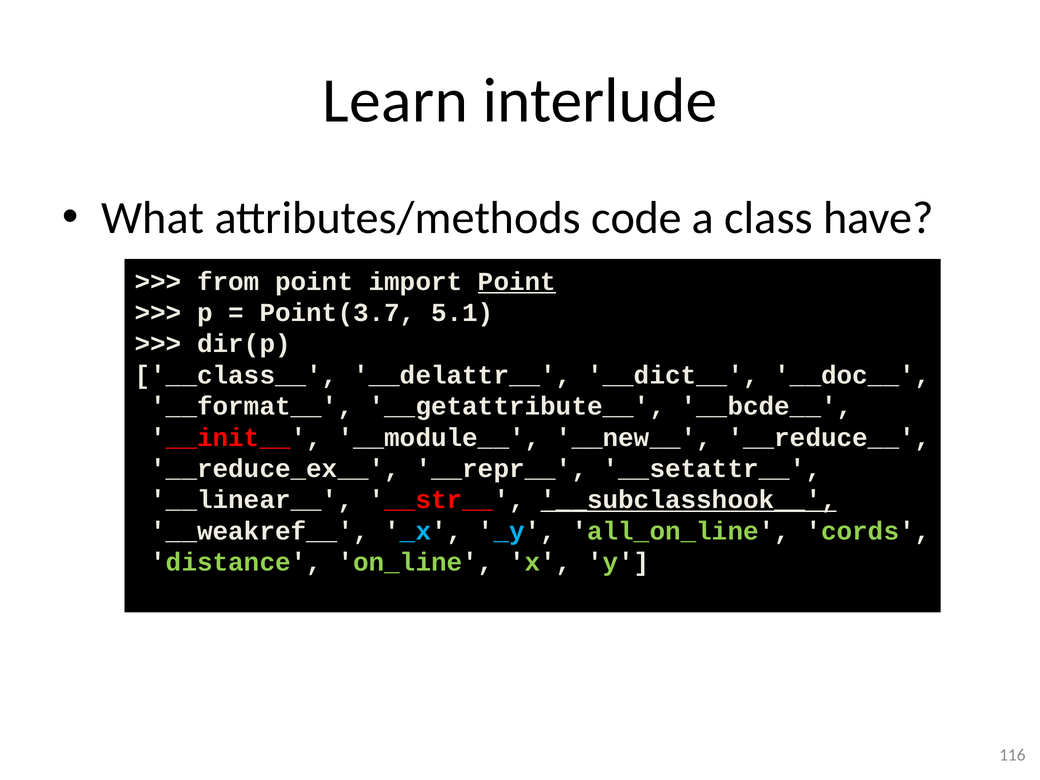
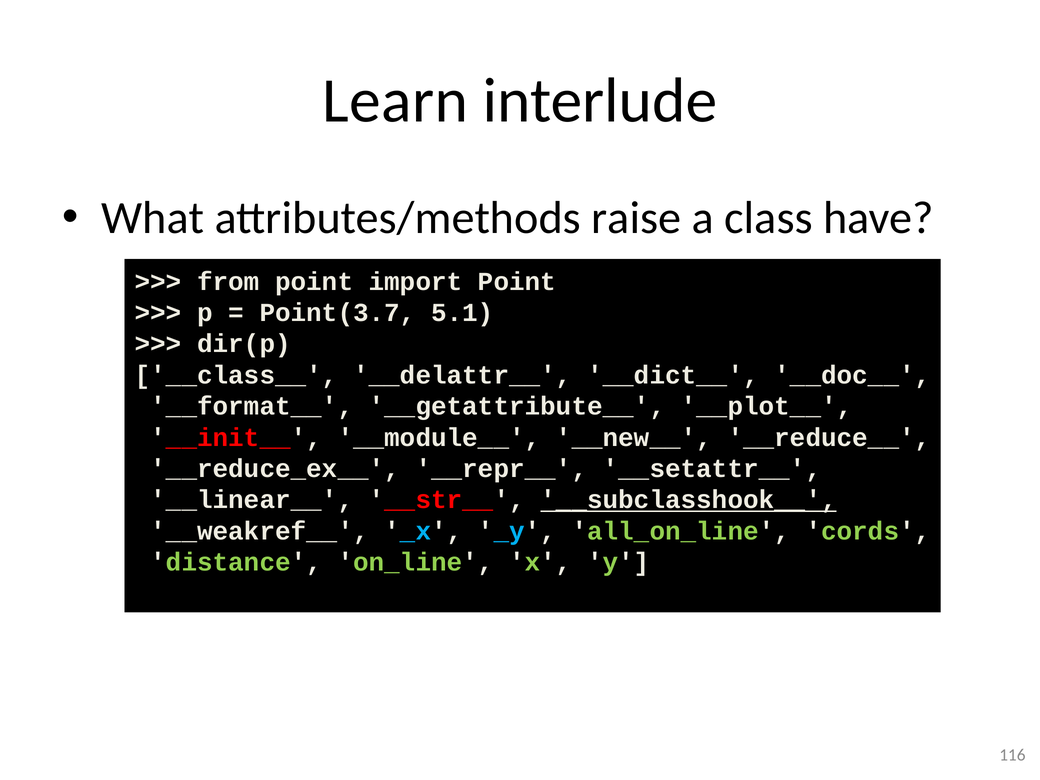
code: code -> raise (636, 218)
Point underline: present -> none (517, 281)
__bcde__: __bcde__ -> __plot__ (767, 406)
